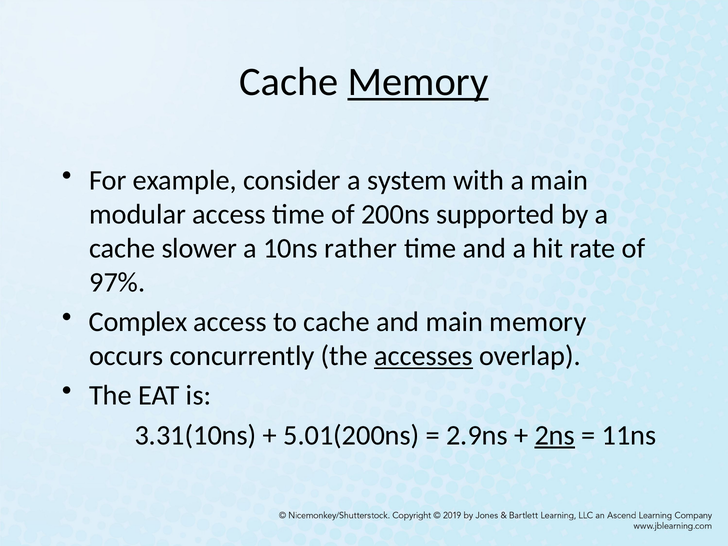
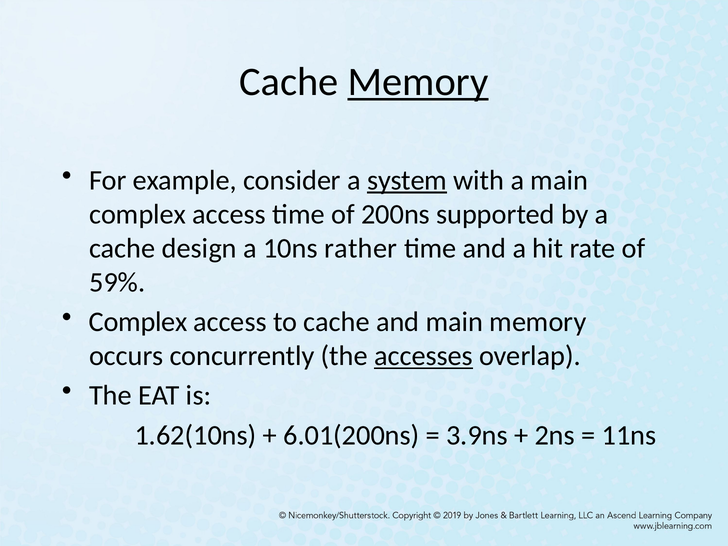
system underline: none -> present (407, 180)
modular: modular -> complex (138, 214)
slower: slower -> design (199, 248)
97%: 97% -> 59% (117, 282)
3.31(10ns: 3.31(10ns -> 1.62(10ns (196, 435)
5.01(200ns: 5.01(200ns -> 6.01(200ns (351, 435)
2.9ns: 2.9ns -> 3.9ns (477, 435)
2ns underline: present -> none (555, 435)
